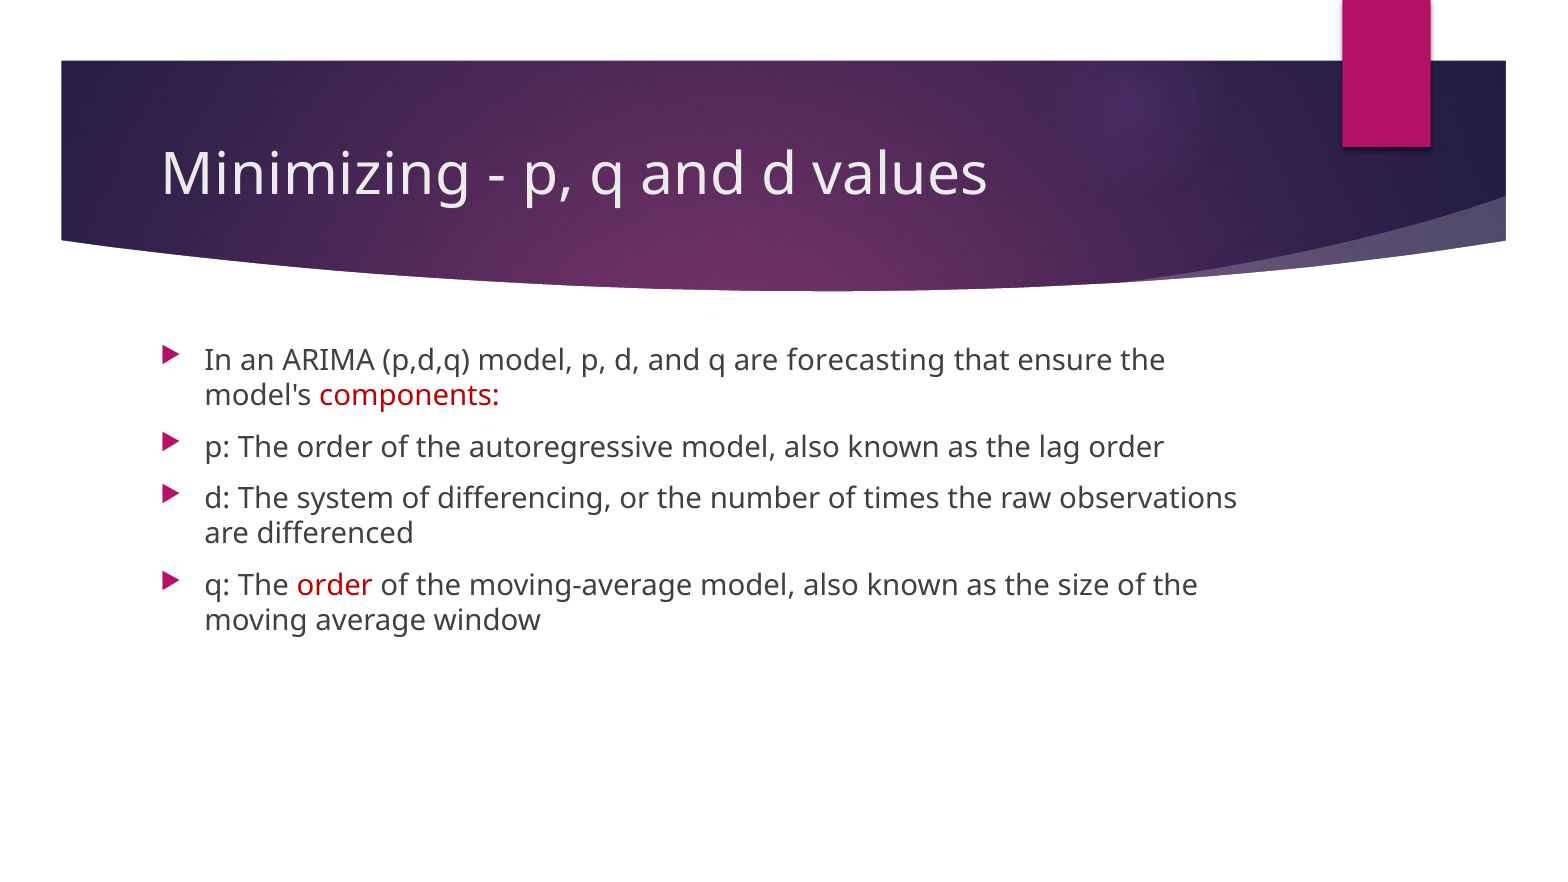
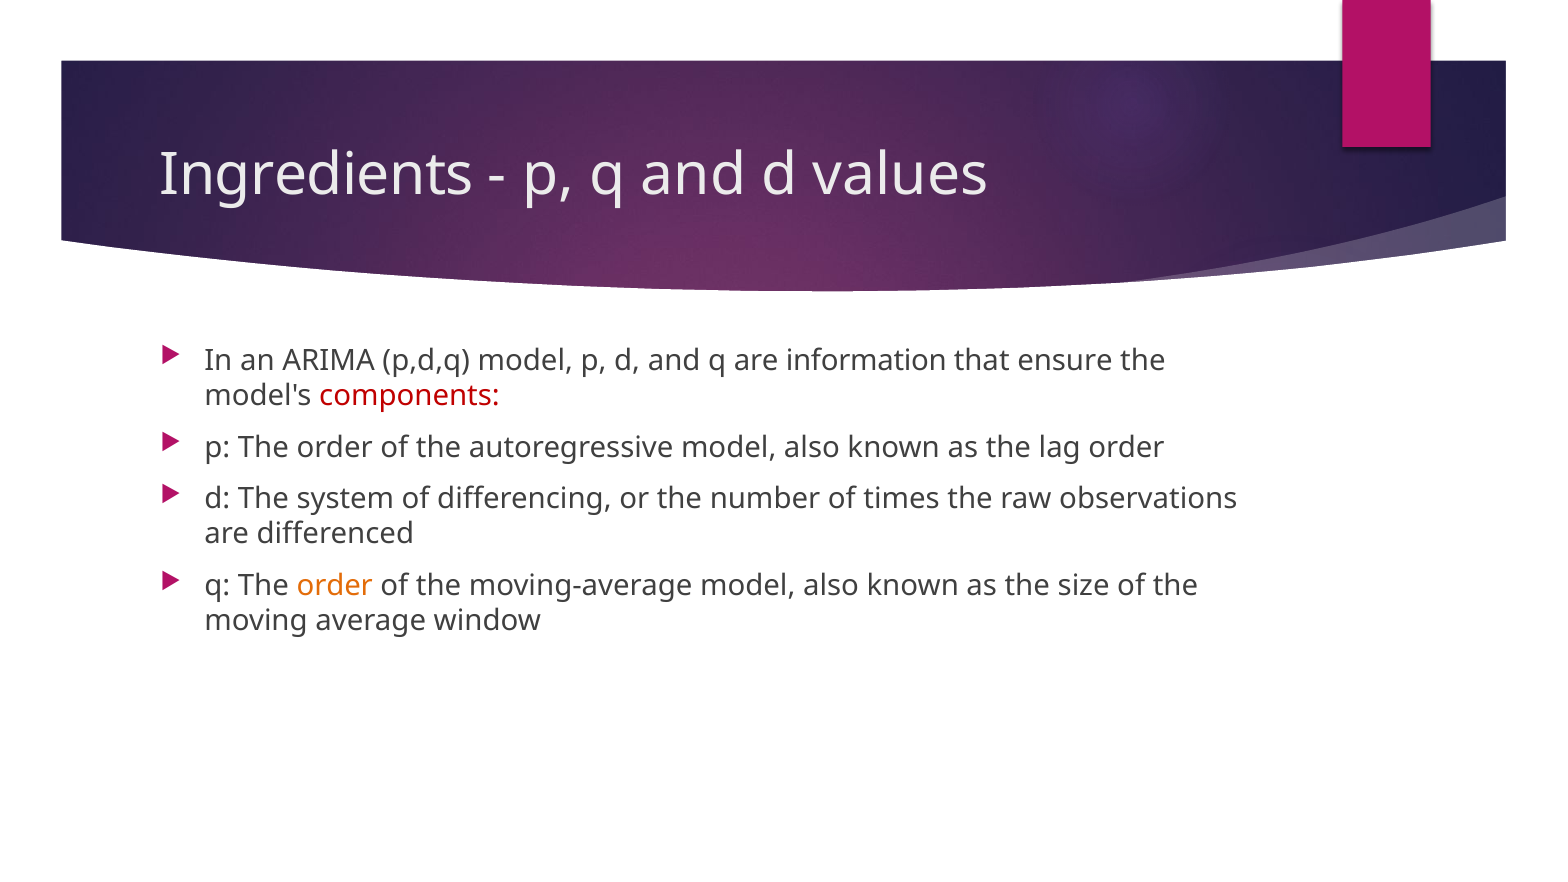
Minimizing: Minimizing -> Ingredients (317, 175)
forecasting: forecasting -> information (866, 360)
order colour: red -> orange (335, 586)
